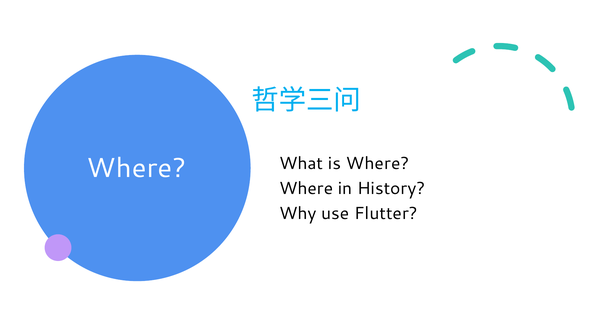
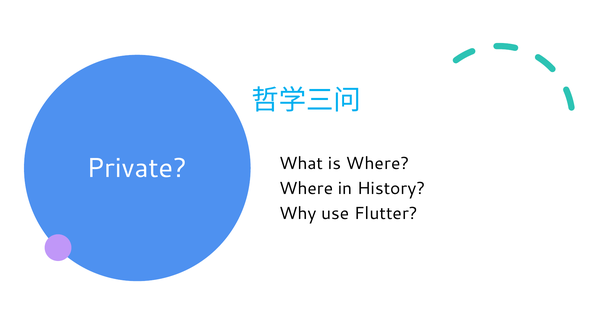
Where: Where -> Private (137, 168)
